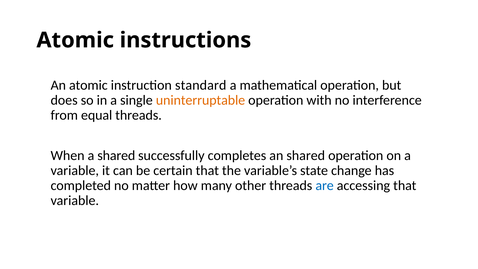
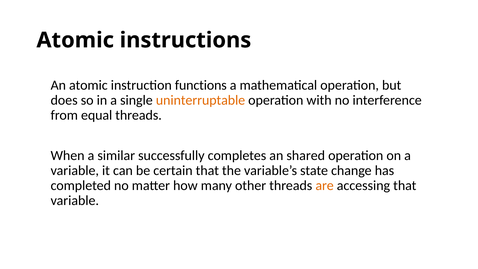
standard: standard -> functions (201, 85)
a shared: shared -> similar (116, 155)
are colour: blue -> orange (325, 185)
